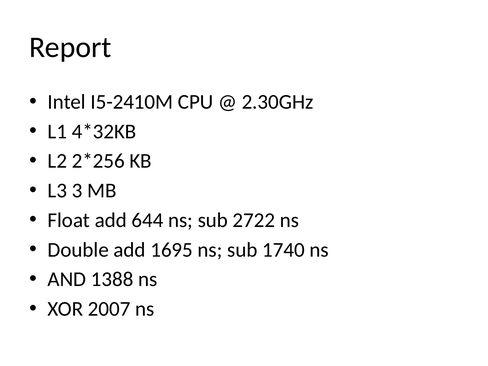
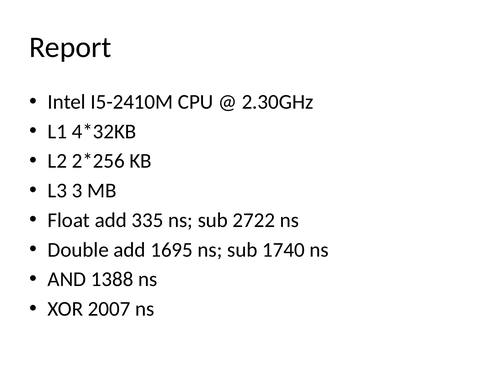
644: 644 -> 335 (147, 220)
